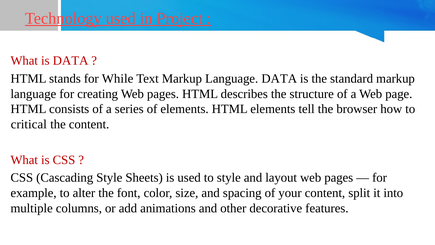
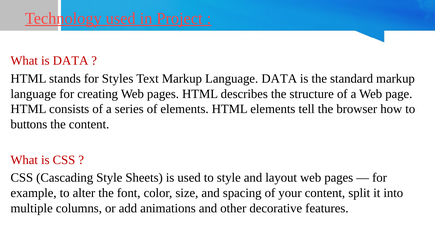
While: While -> Styles (118, 78)
critical: critical -> buttons (29, 124)
